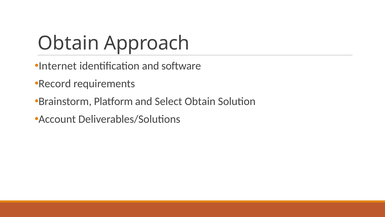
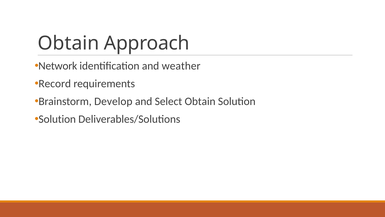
Internet: Internet -> Network (58, 66)
software: software -> weather (181, 66)
Platform: Platform -> Develop (113, 101)
Account: Account -> Solution (57, 119)
